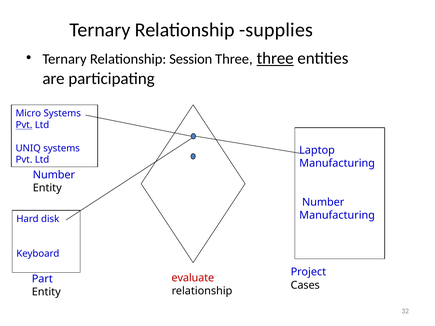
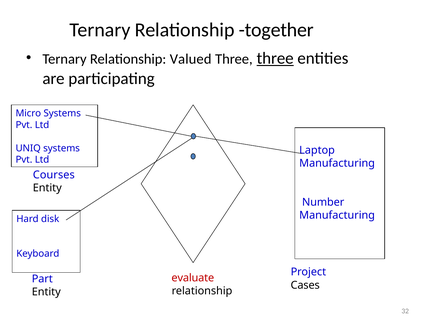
supplies: supplies -> together (276, 30)
Session: Session -> Valued (191, 59)
Pvt underline: present -> none (24, 125)
Number: Number -> Courses (54, 175)
